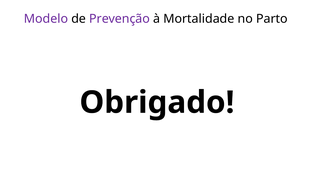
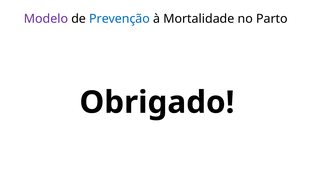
Prevenção colour: purple -> blue (120, 19)
